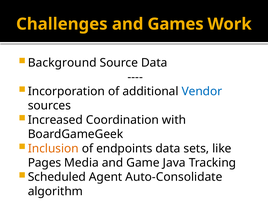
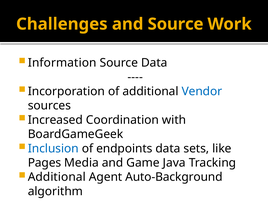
and Games: Games -> Source (176, 24)
Background: Background -> Information (62, 63)
Inclusion colour: orange -> blue (53, 148)
Scheduled: Scheduled -> Additional (57, 177)
Auto-Consolidate: Auto-Consolidate -> Auto-Background (174, 177)
